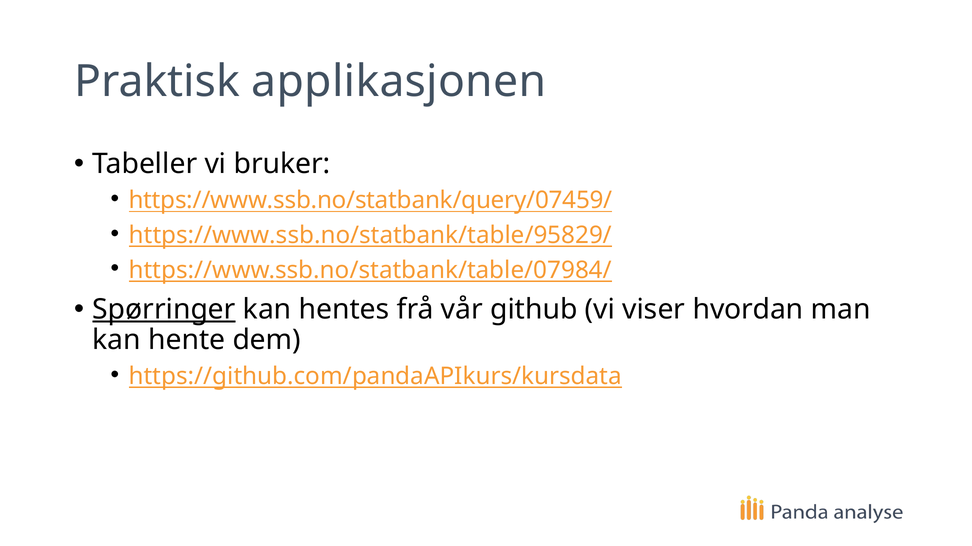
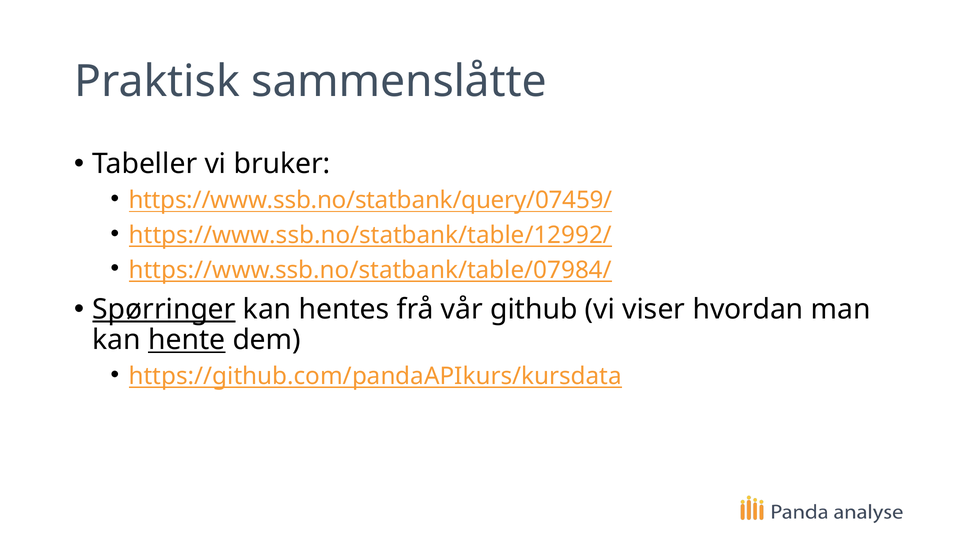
applikasjonen: applikasjonen -> sammenslåtte (399, 82)
https://www.ssb.no/statbank/table/95829/: https://www.ssb.no/statbank/table/95829/ -> https://www.ssb.no/statbank/table/12992/ (370, 236)
hente underline: none -> present (187, 340)
